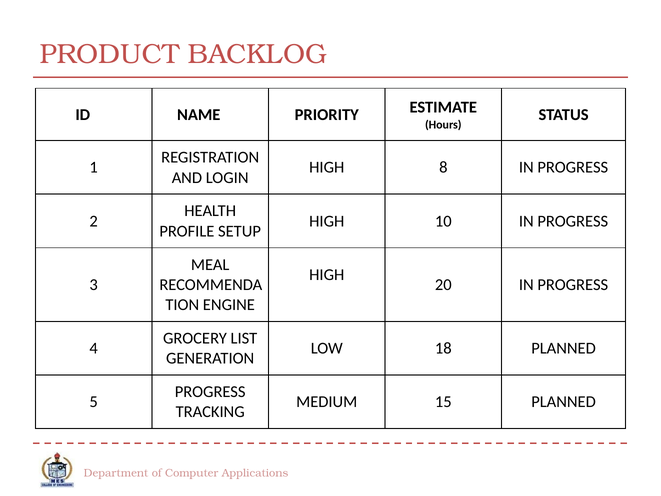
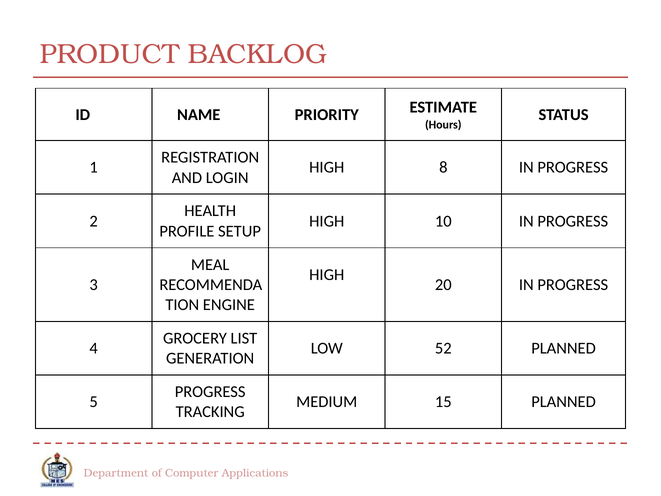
18: 18 -> 52 (443, 348)
